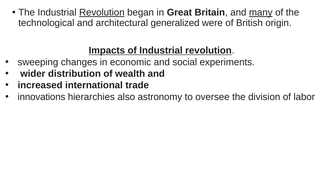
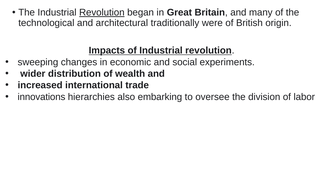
many underline: present -> none (261, 12)
generalized: generalized -> traditionally (175, 23)
astronomy: astronomy -> embarking (160, 97)
